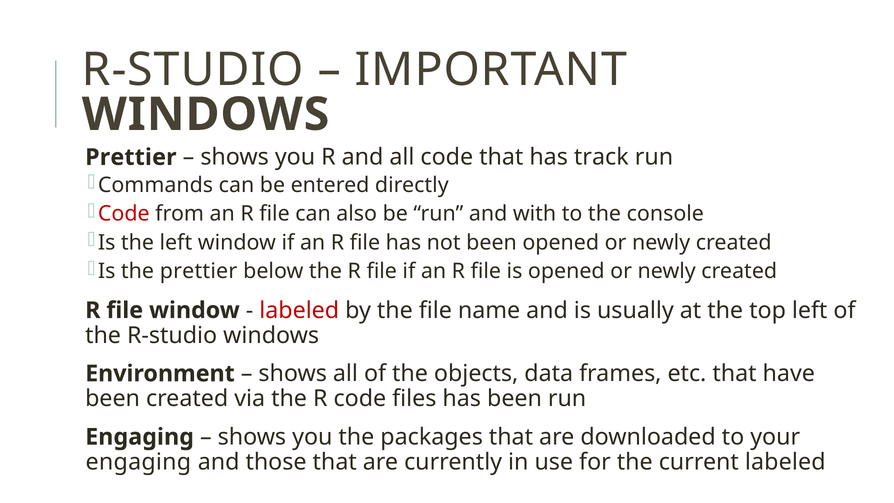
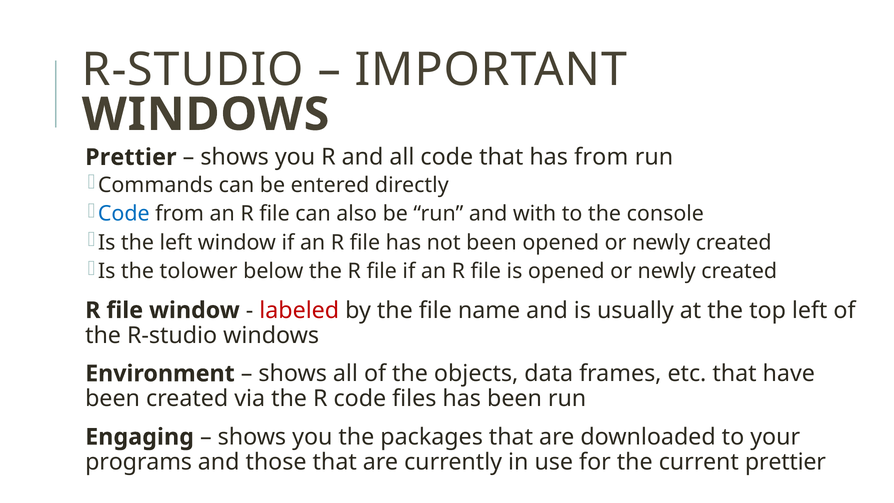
has track: track -> from (601, 157)
Code colour: red -> blue (124, 214)
the prettier: prettier -> tolower (199, 271)
engaging: engaging -> programs (139, 462)
current labeled: labeled -> prettier (785, 462)
